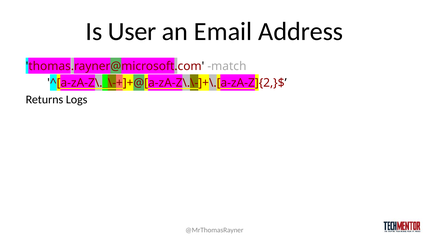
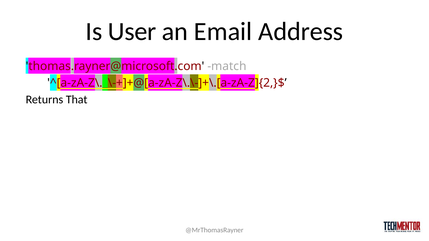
Logs: Logs -> That (77, 100)
